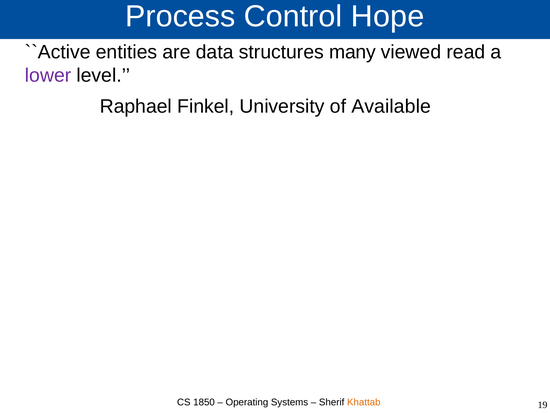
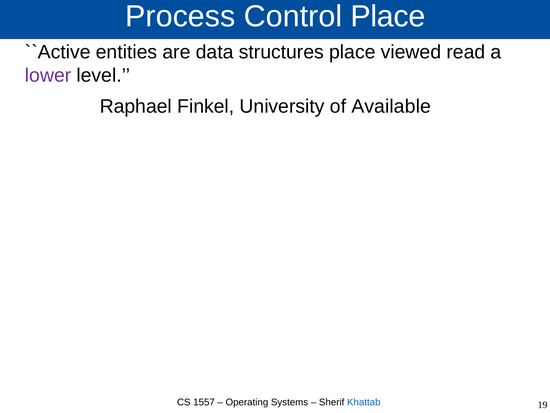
Control Hope: Hope -> Place (388, 16)
structures many: many -> place (352, 52)
1850: 1850 -> 1557 (204, 402)
Khattab colour: orange -> blue (364, 402)
